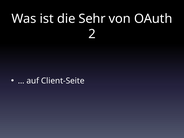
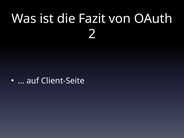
Sehr: Sehr -> Fazit (92, 19)
